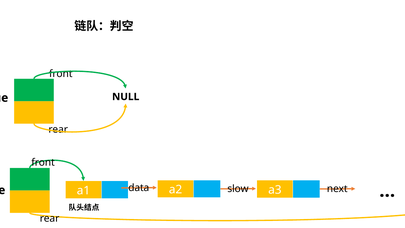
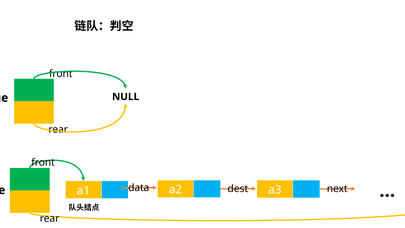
slow: slow -> dest (238, 189)
